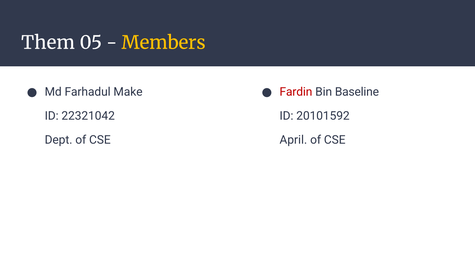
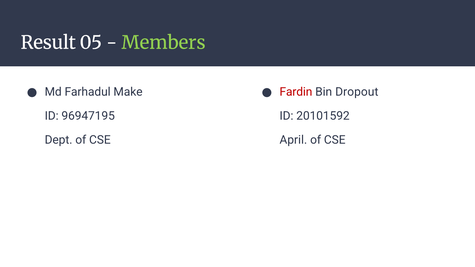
Them: Them -> Result (48, 43)
Members colour: yellow -> light green (163, 43)
Baseline: Baseline -> Dropout (357, 92)
22321042: 22321042 -> 96947195 (88, 116)
